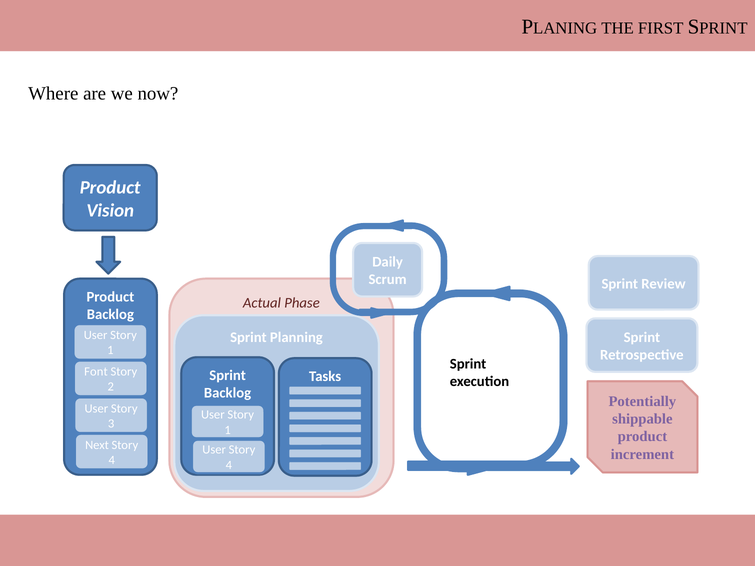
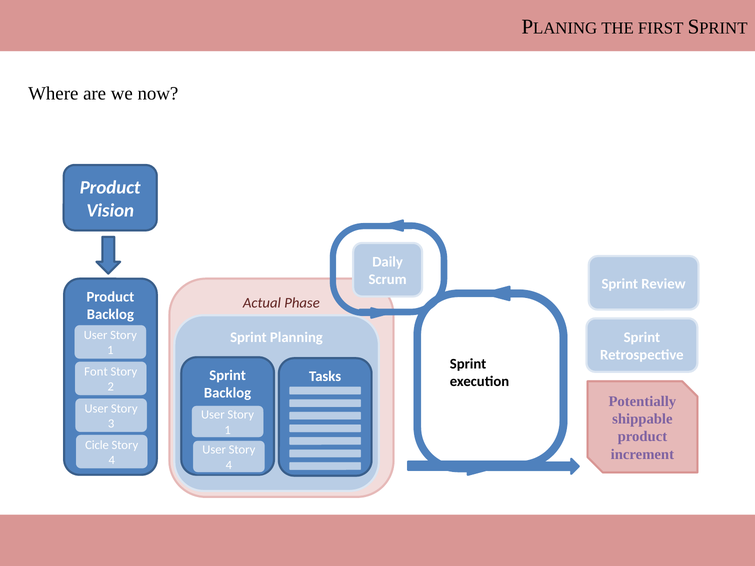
Next: Next -> Cicle (97, 445)
